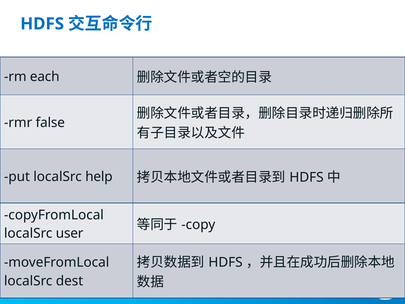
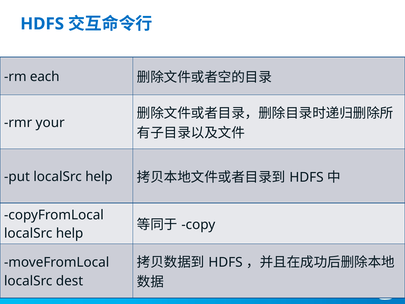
false: false -> your (50, 123)
user: user -> help (70, 233)
